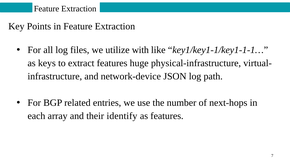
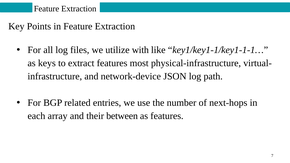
huge: huge -> most (139, 63)
identify: identify -> between (122, 116)
